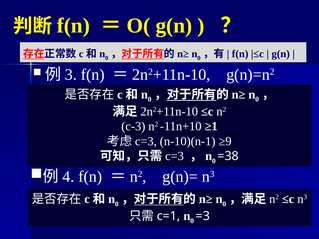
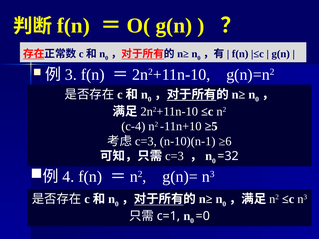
c-3: c-3 -> c-4 (133, 126)
≥1: ≥1 -> ≥5 (211, 126)
≥9: ≥9 -> ≥6 (225, 141)
=38: =38 -> =32 (228, 156)
=3: =3 -> =0 (203, 216)
